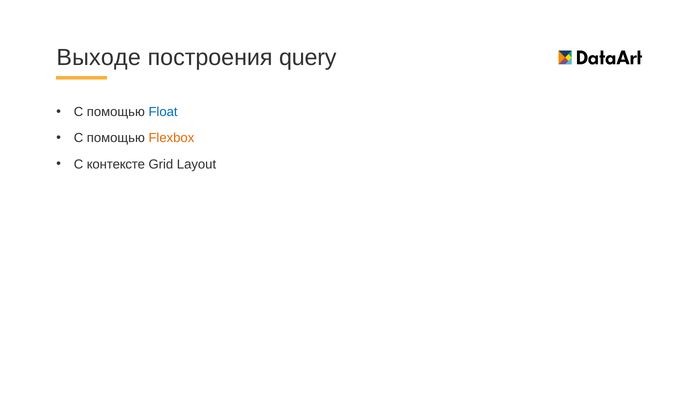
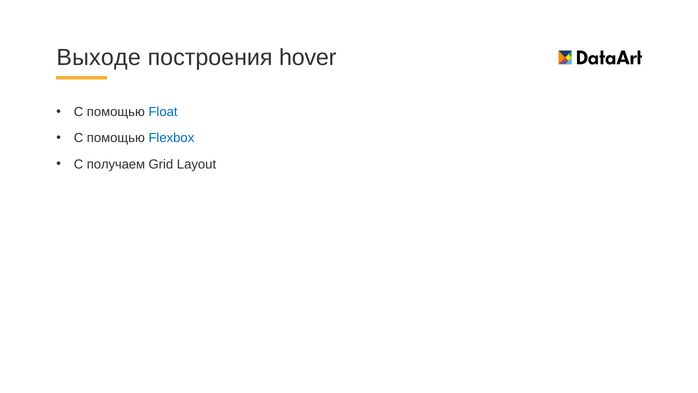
query: query -> hover (308, 58)
Flexbox colour: orange -> blue (171, 138)
контексте: контексте -> получаем (116, 164)
